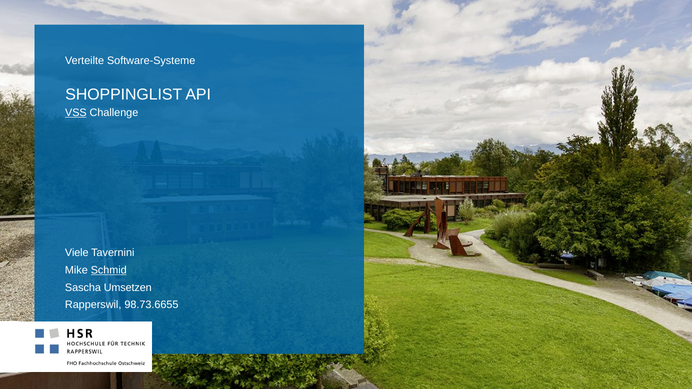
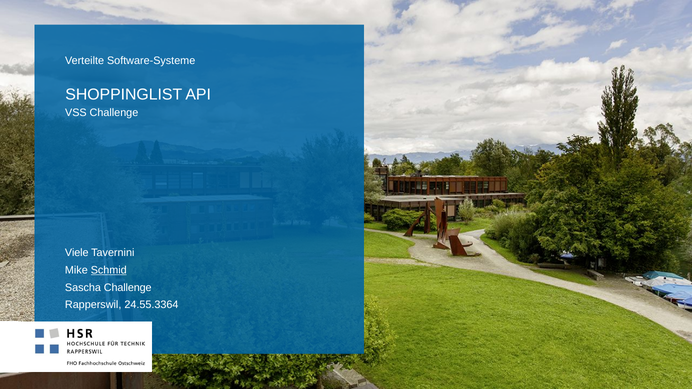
VSS underline: present -> none (76, 113)
Sascha Umsetzen: Umsetzen -> Challenge (128, 288)
98.73.6655: 98.73.6655 -> 24.55.3364 (151, 305)
